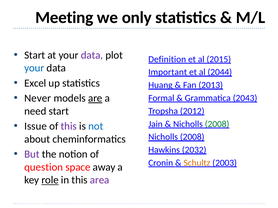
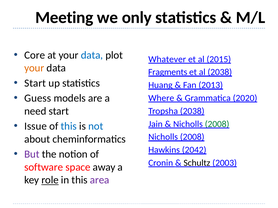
Start: Start -> Core (35, 55)
data colour: purple -> blue (92, 55)
Definition: Definition -> Whatever (167, 59)
your colour: blue -> orange (34, 68)
Important: Important -> Fragments (168, 72)
al 2044: 2044 -> 2038 (220, 72)
Excel: Excel -> Start (35, 83)
Never: Never -> Guess (38, 98)
are underline: present -> none (95, 98)
Formal: Formal -> Where (161, 98)
2043: 2043 -> 2020 (245, 98)
Tropsha 2012: 2012 -> 2038 (192, 111)
this colour: purple -> blue (69, 126)
2032: 2032 -> 2042 (194, 150)
Schultz colour: orange -> black (197, 163)
question: question -> software (44, 167)
